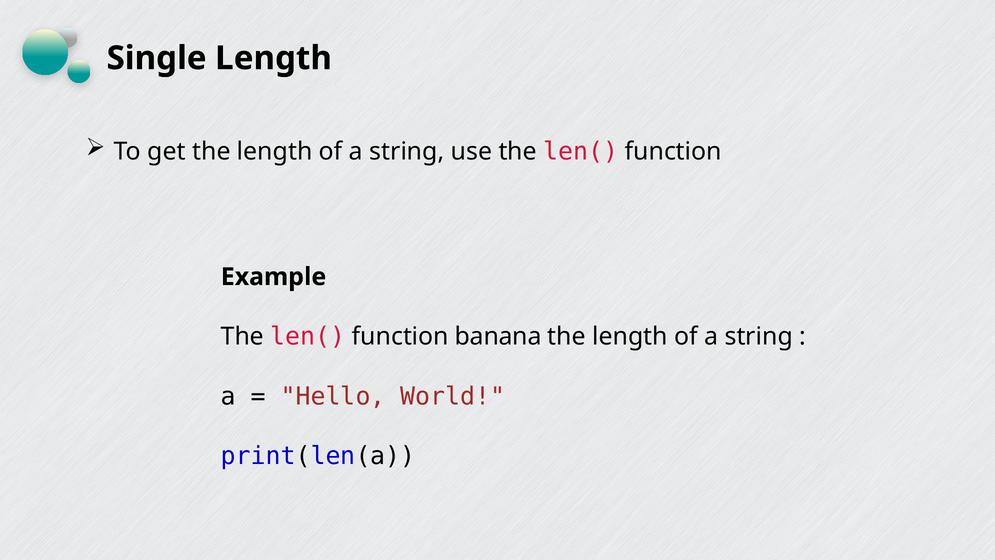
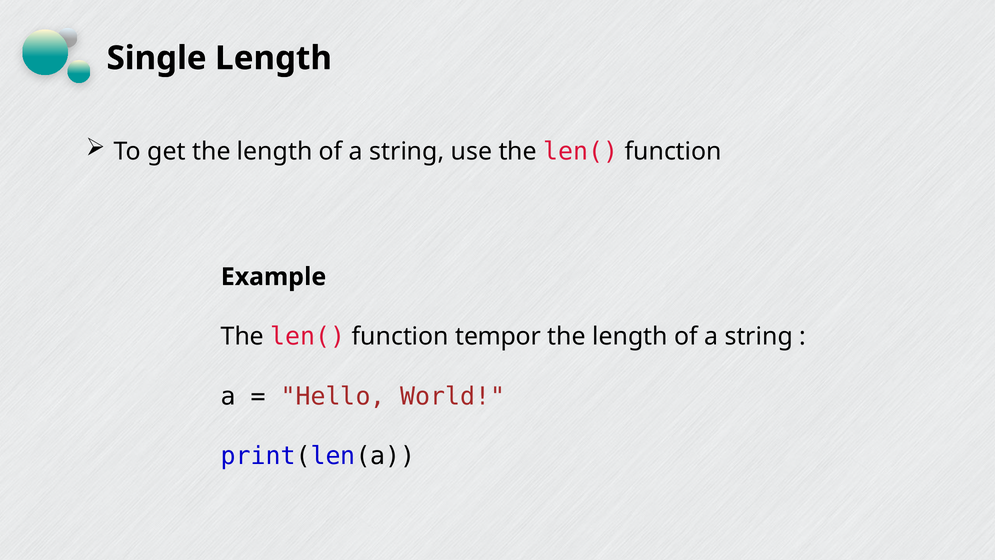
banana: banana -> tempor (498, 336)
